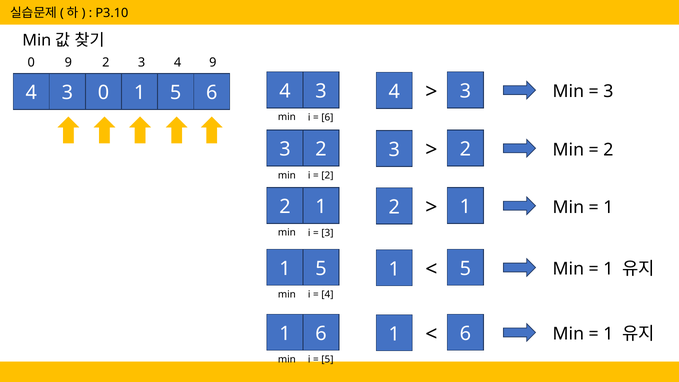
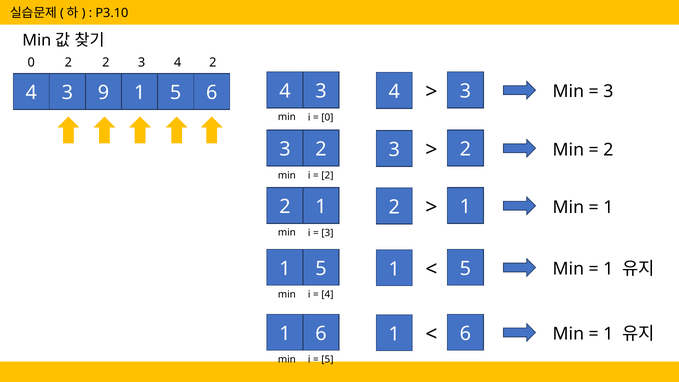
0 9: 9 -> 2 (68, 62)
4 9: 9 -> 2 (213, 62)
3 0: 0 -> 9 (103, 93)
6: 6 -> 0 (327, 117)
